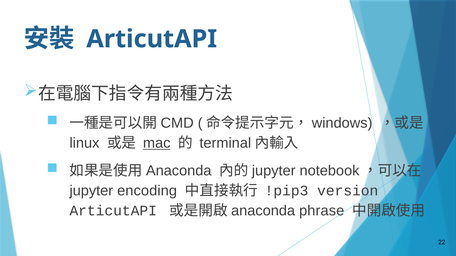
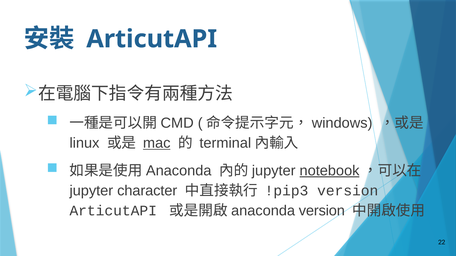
notebook underline: none -> present (330, 171)
encoding: encoding -> character (147, 191)
phrase: phrase -> version (322, 211)
